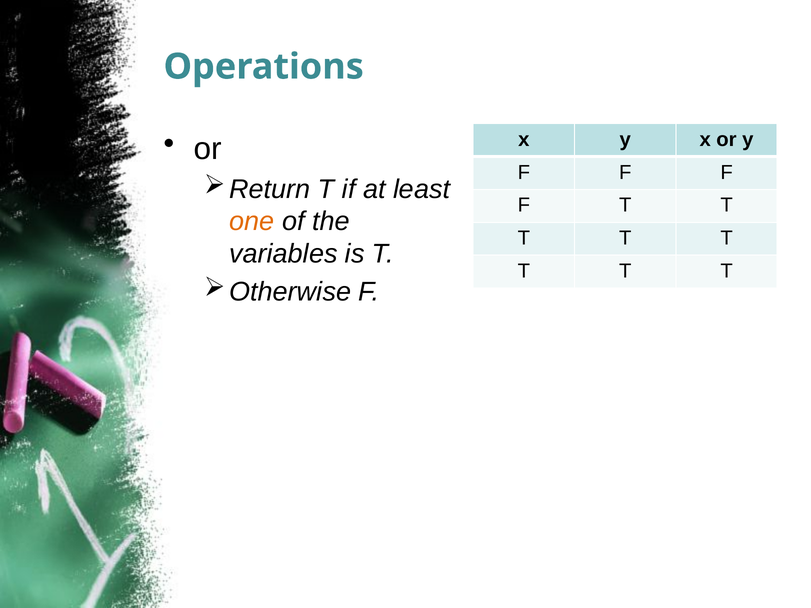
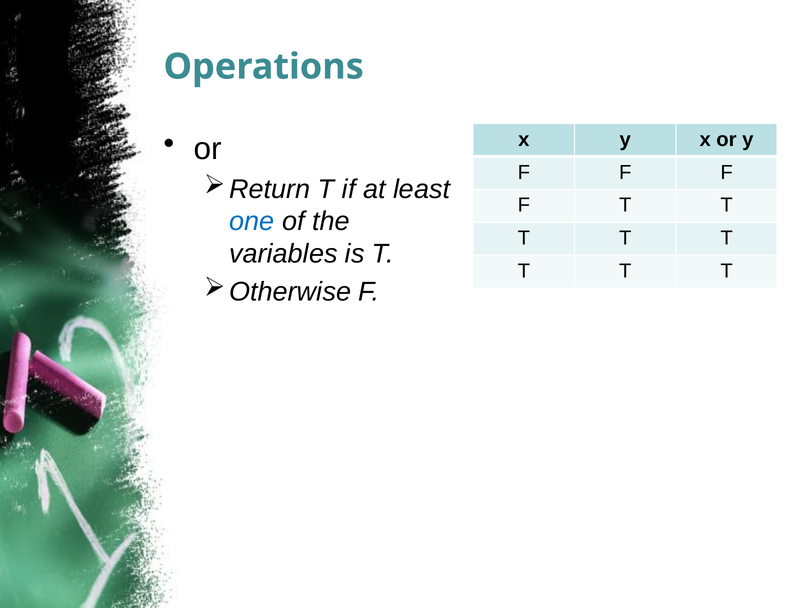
one colour: orange -> blue (252, 222)
